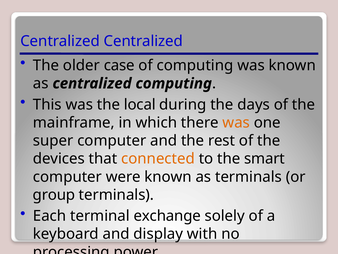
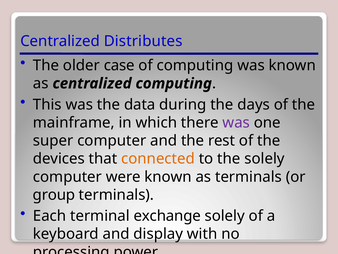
Centralized Centralized: Centralized -> Distributes (143, 41)
local: local -> data (140, 104)
was colour: orange -> purple (236, 122)
the smart: smart -> solely (264, 158)
